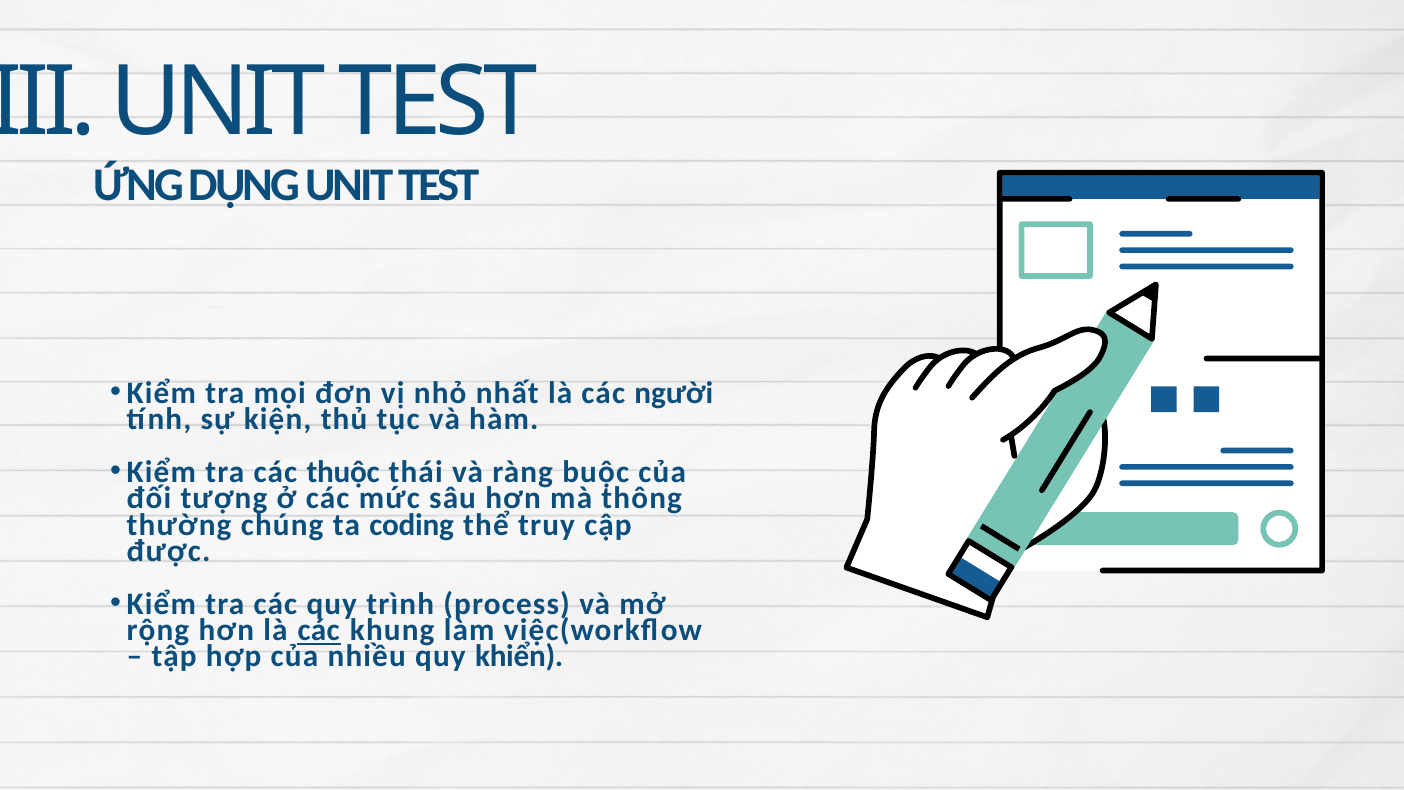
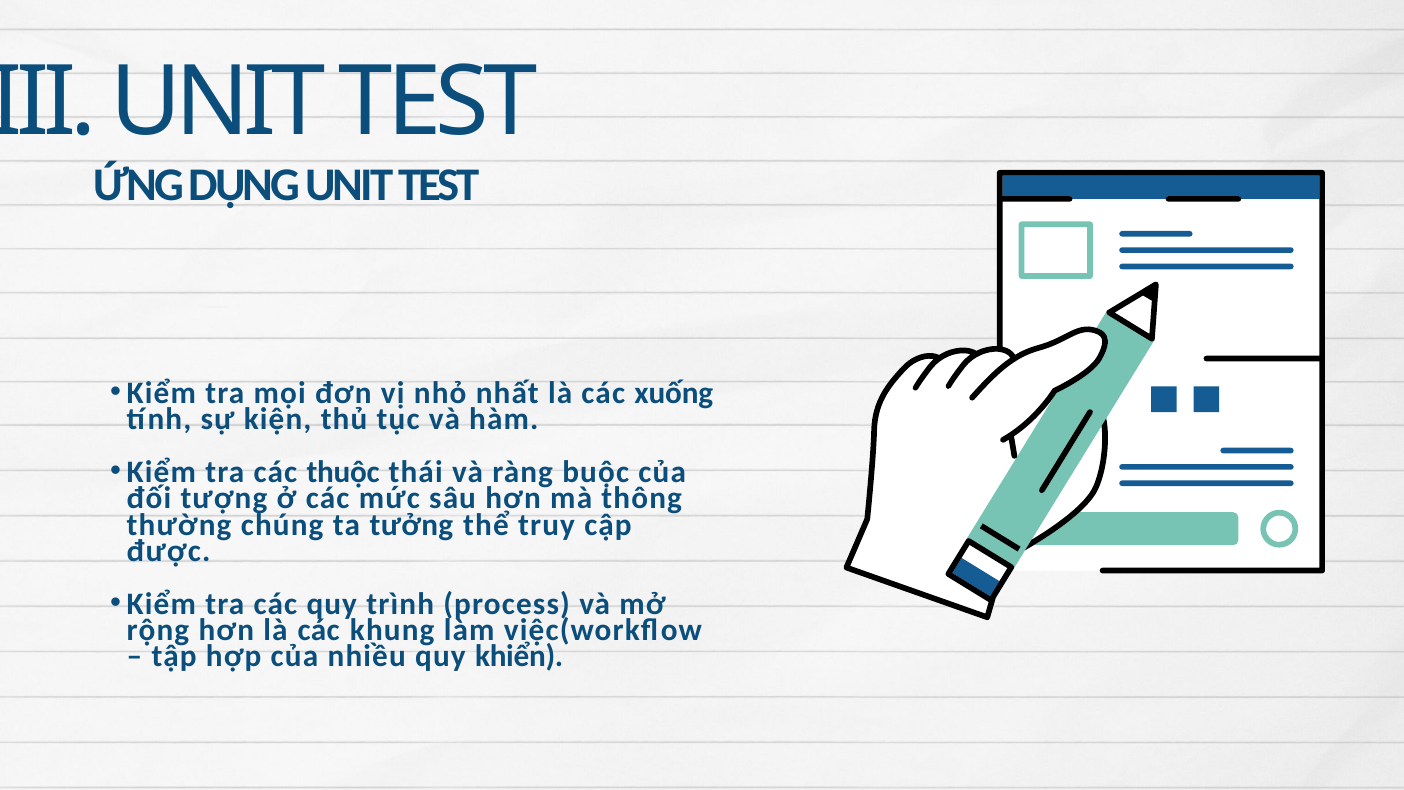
người: người -> xuống (674, 393)
coding: coding -> tưởng (411, 525)
các underline: present -> none (319, 630)
